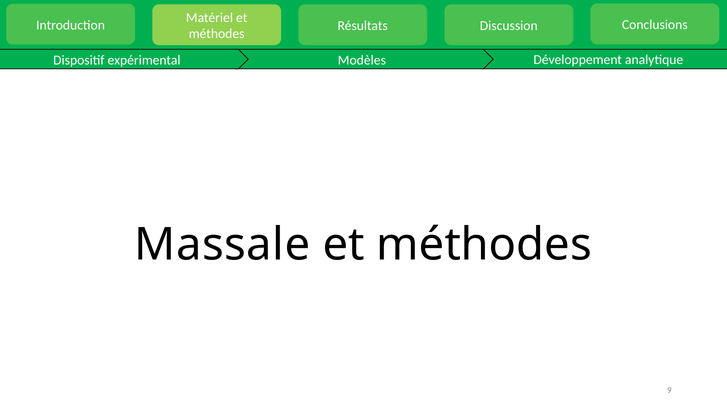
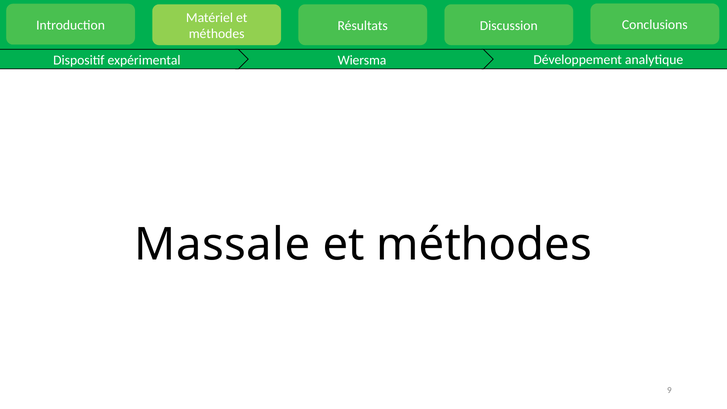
Modèles: Modèles -> Wiersma (362, 60)
